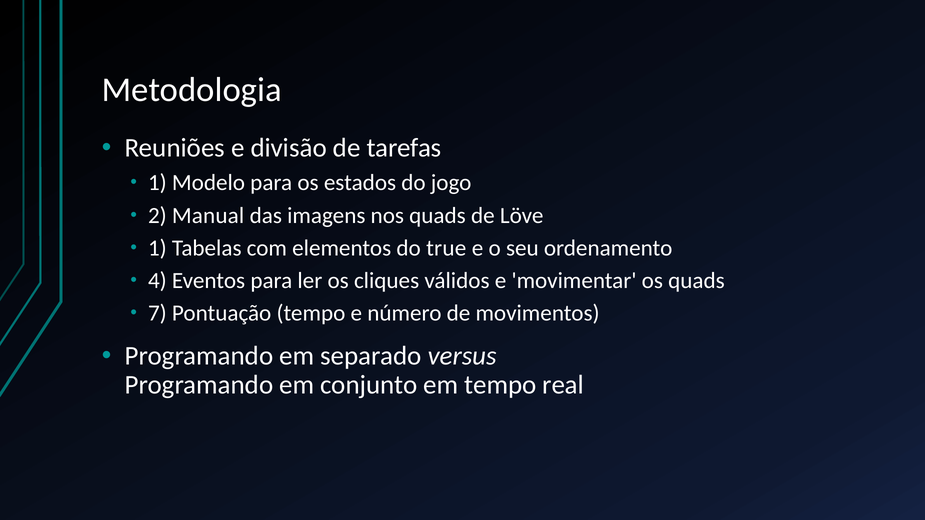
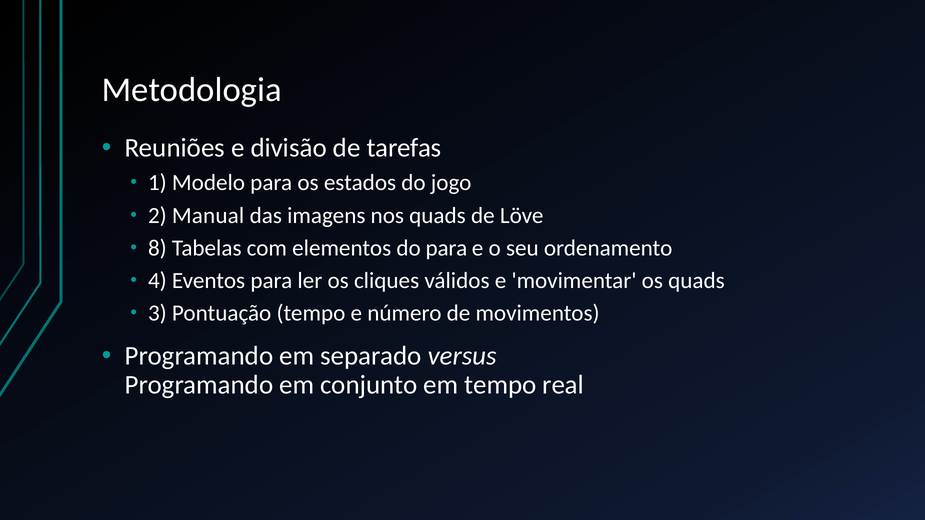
1: 1 -> 8 (157, 248)
do true: true -> para (446, 248)
7: 7 -> 3 (157, 314)
